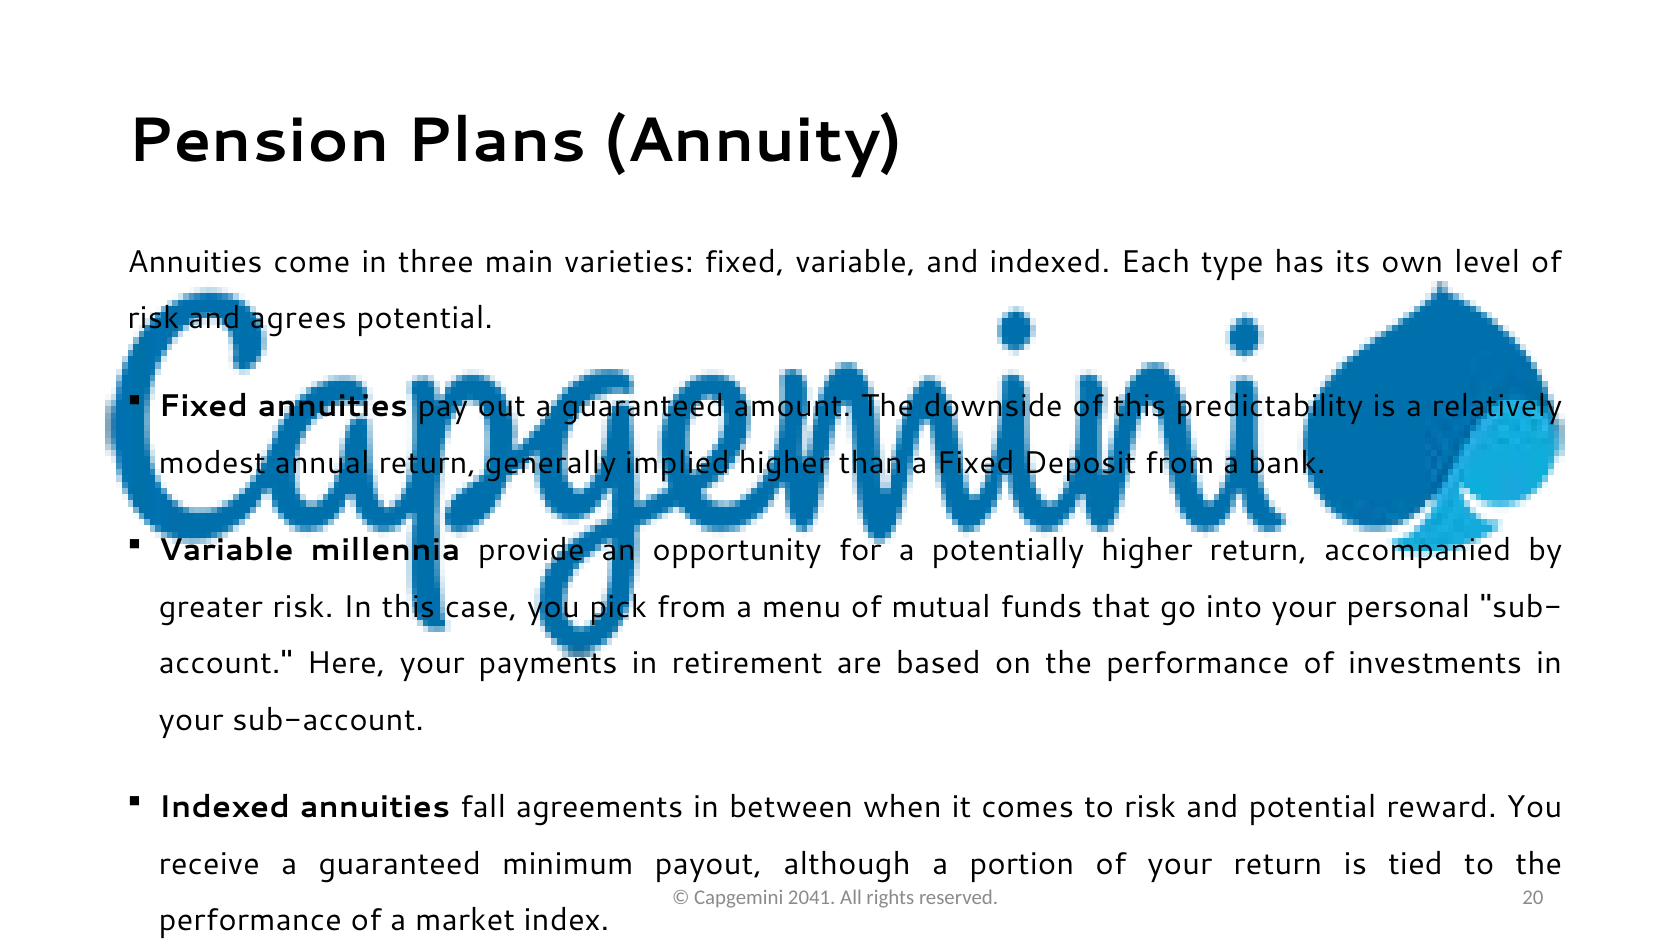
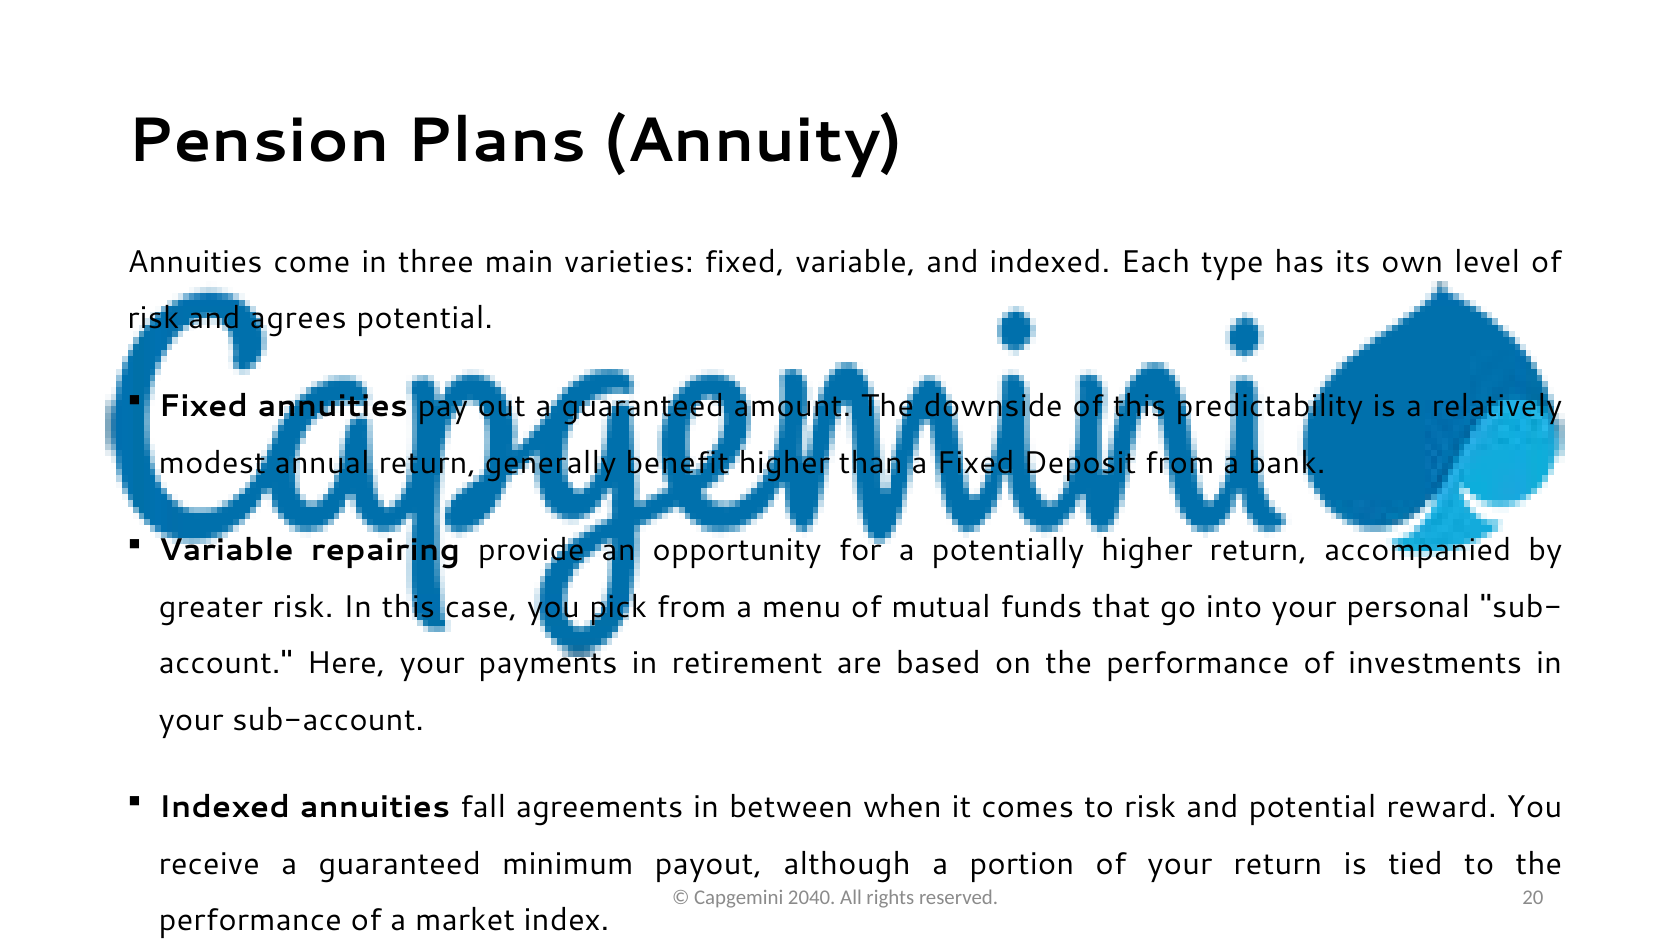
implied: implied -> benefit (677, 463)
millennia: millennia -> repairing (385, 550)
2041: 2041 -> 2040 (812, 897)
